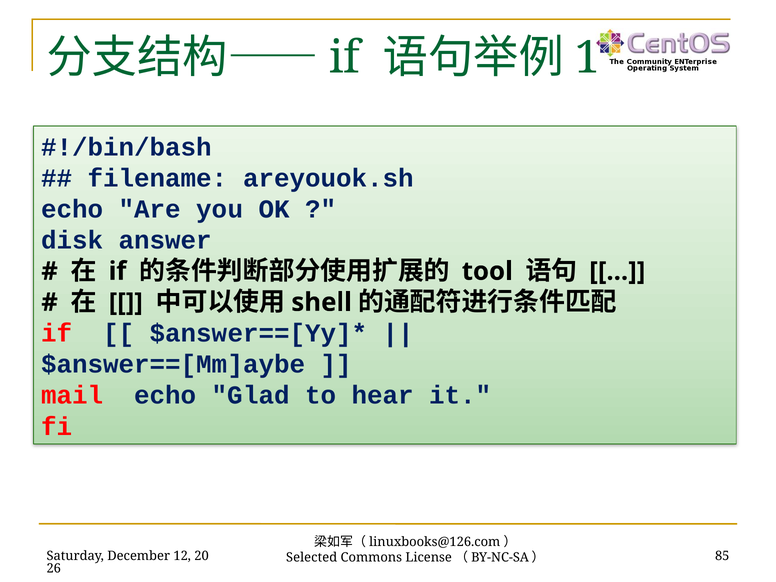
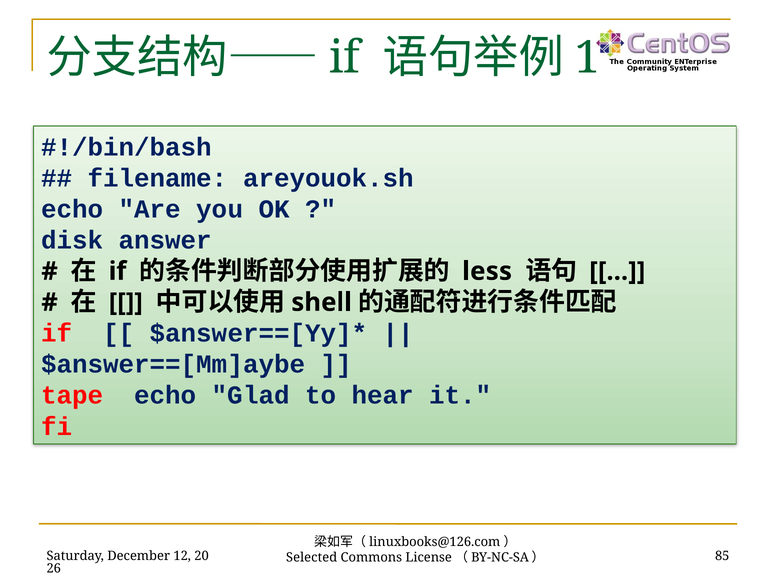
tool: tool -> less (487, 271)
mail: mail -> tape (72, 395)
